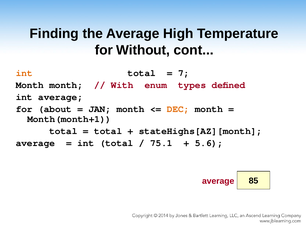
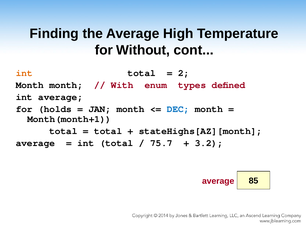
7: 7 -> 2 (184, 73)
about: about -> holds (55, 109)
DEC colour: orange -> blue (178, 109)
75.1: 75.1 -> 75.7 (161, 143)
5.6: 5.6 -> 3.2 (209, 143)
